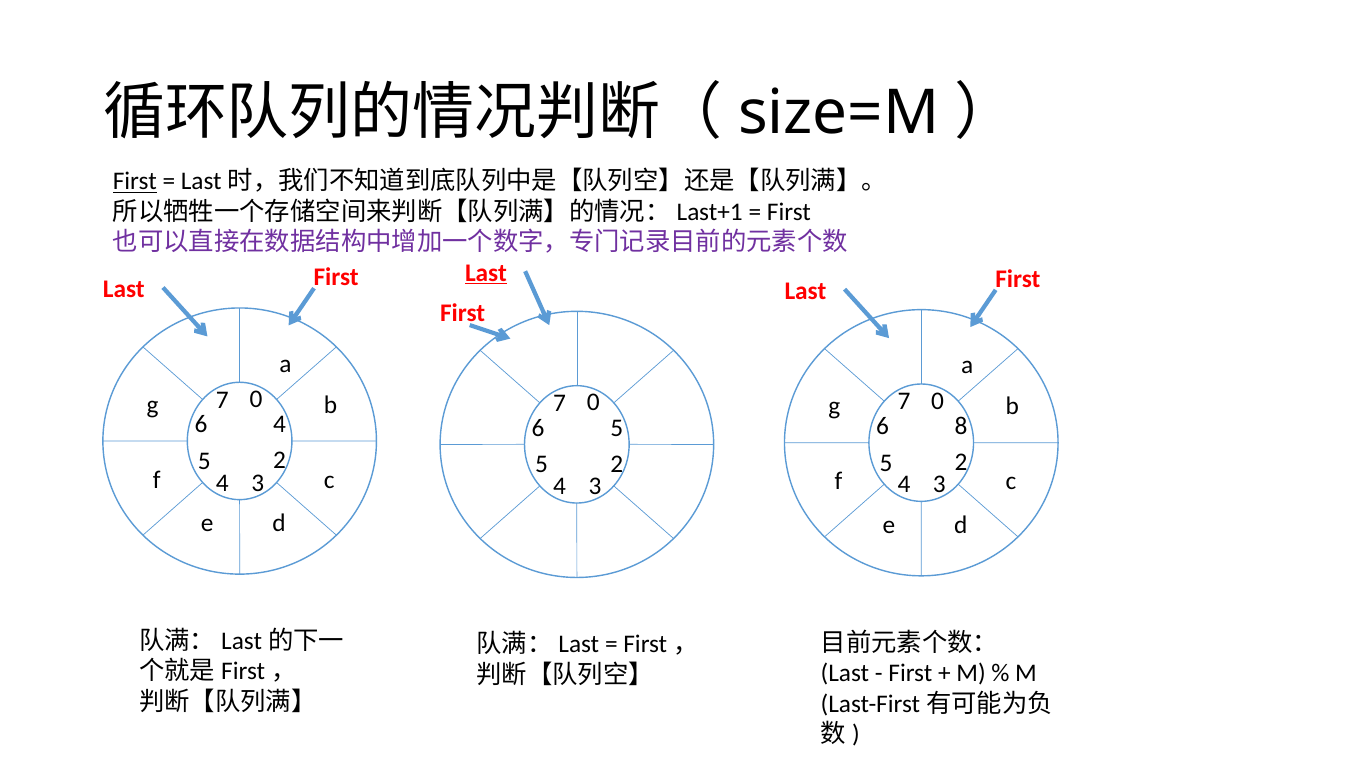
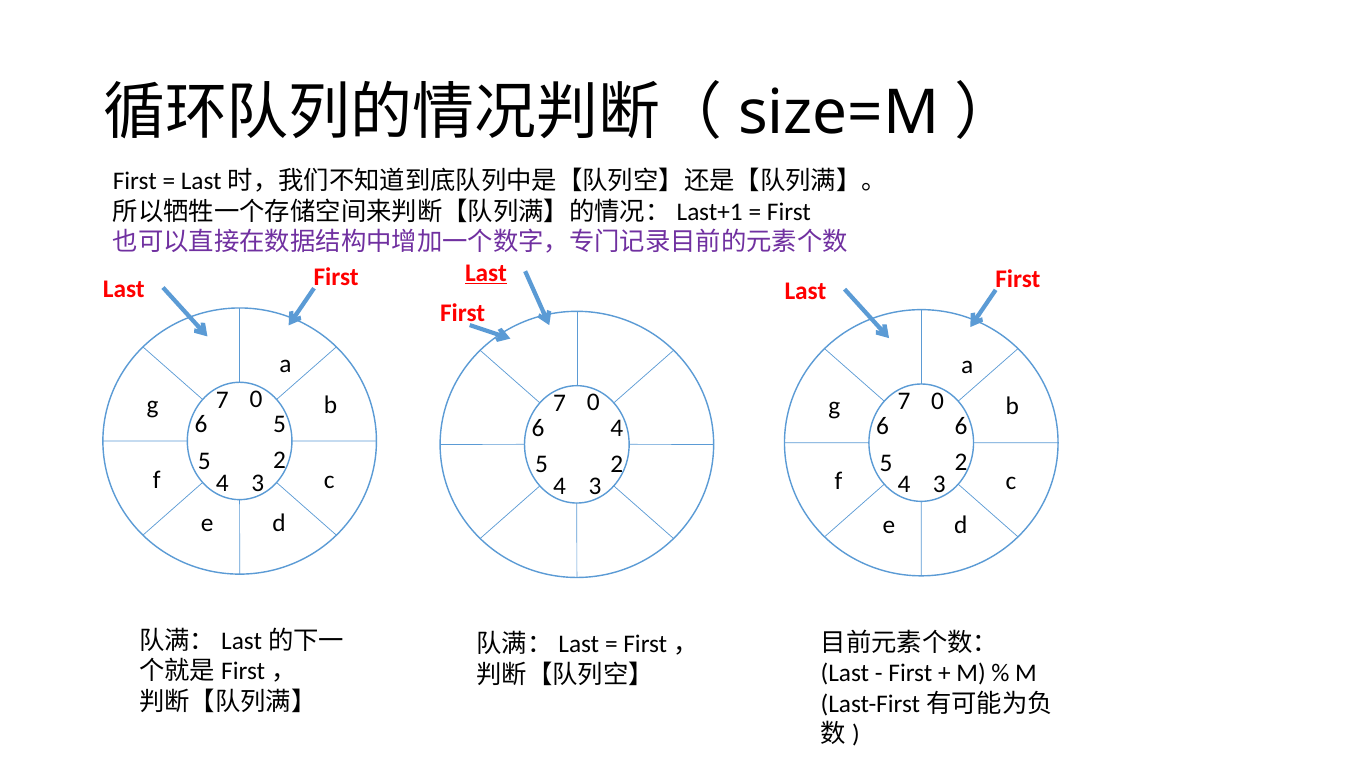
First underline: present -> none (135, 182)
6 4: 4 -> 5 (280, 425)
6 8: 8 -> 6 (961, 426)
6 5: 5 -> 4 (617, 428)
